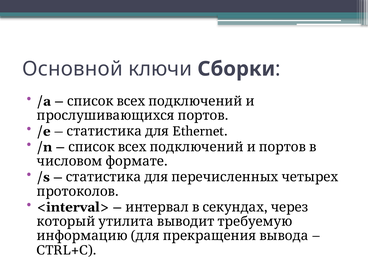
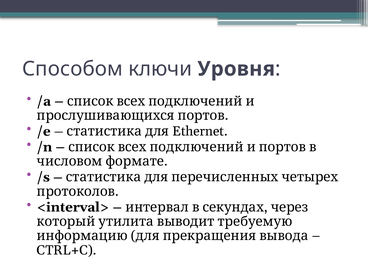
Основной: Основной -> Способом (72, 69)
Сборки: Сборки -> Уровня (236, 69)
